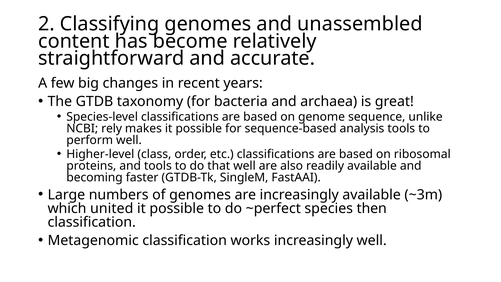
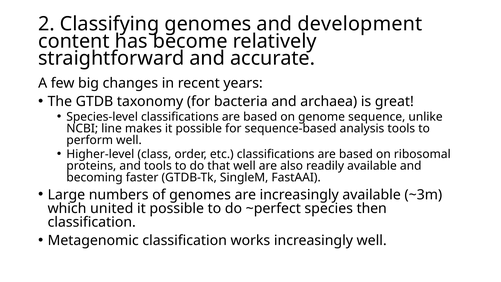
unassembled: unassembled -> development (360, 24)
rely: rely -> line (112, 128)
